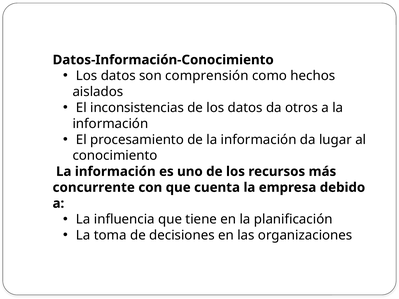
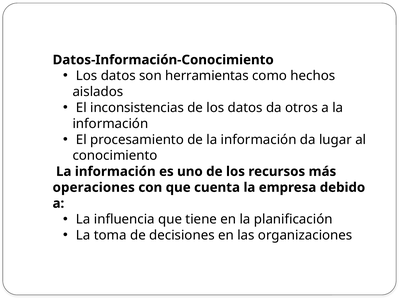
comprensión: comprensión -> herramientas (207, 76)
concurrente: concurrente -> operaciones (94, 188)
